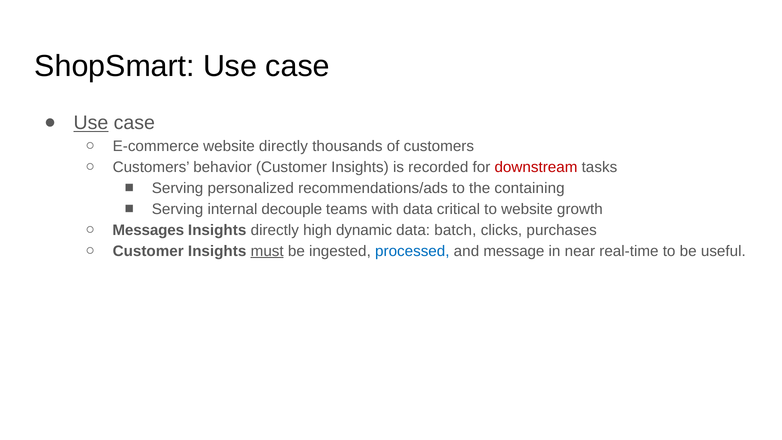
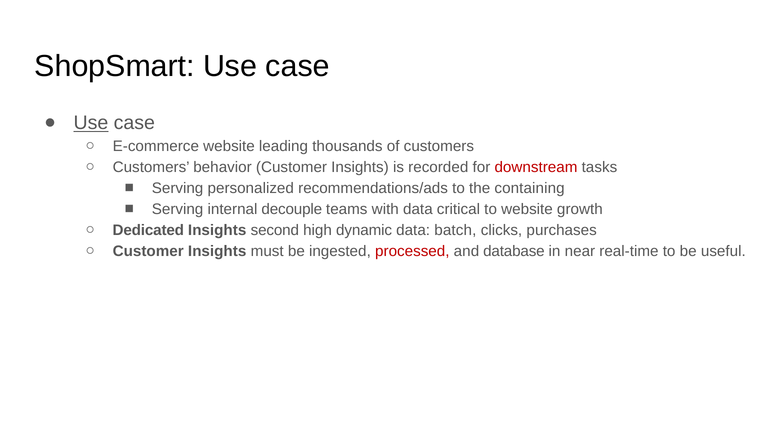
website directly: directly -> leading (284, 146)
Messages: Messages -> Dedicated (148, 230)
Insights directly: directly -> second (275, 230)
must underline: present -> none (267, 251)
processed colour: blue -> red (412, 251)
message: message -> database (514, 251)
